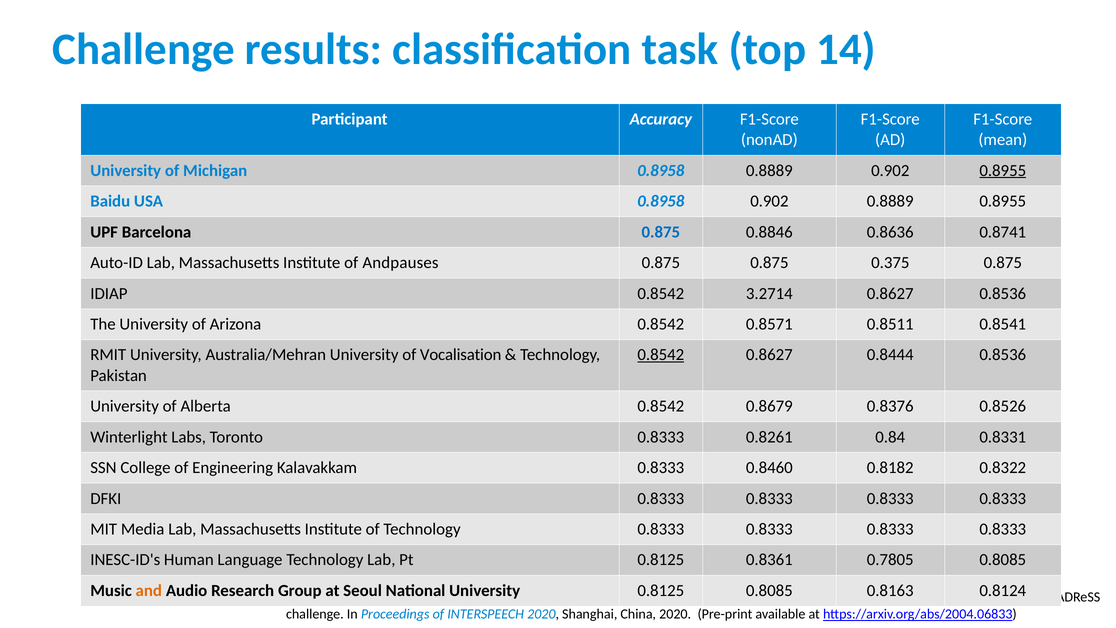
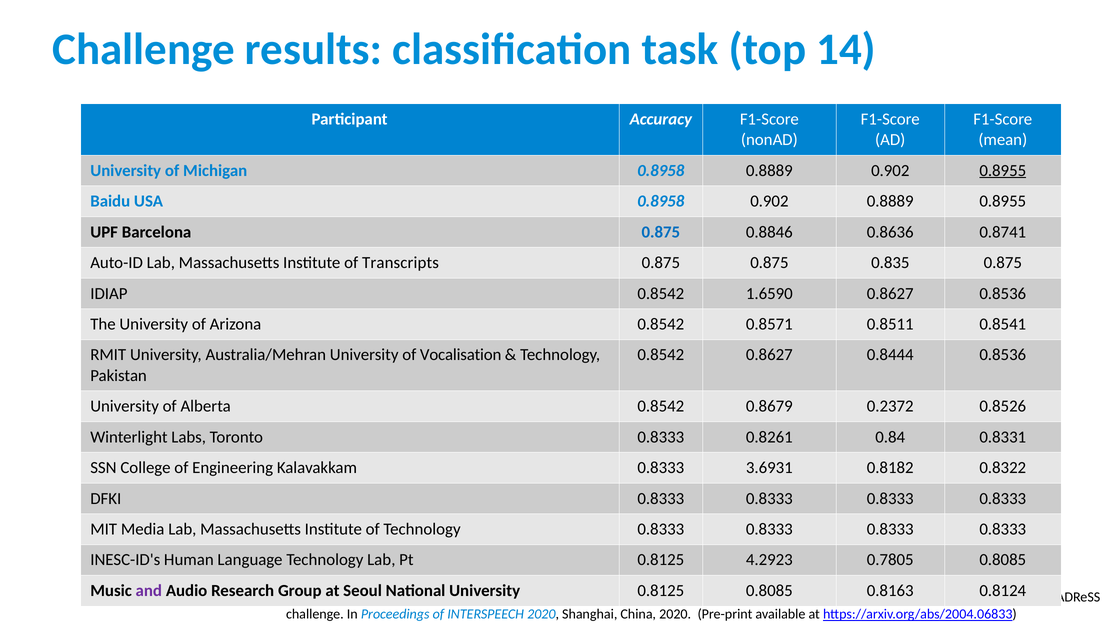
Andpauses: Andpauses -> Transcripts (400, 263)
0.375: 0.375 -> 0.835 (890, 263)
3.2714: 3.2714 -> 1.6590 (769, 293)
0.8542 underline: present -> none (661, 355)
0.8376: 0.8376 -> 0.2372 (890, 406)
0.8460: 0.8460 -> 3.6931 (769, 468)
0.8361: 0.8361 -> 4.2923 (769, 560)
and colour: orange -> purple (149, 590)
